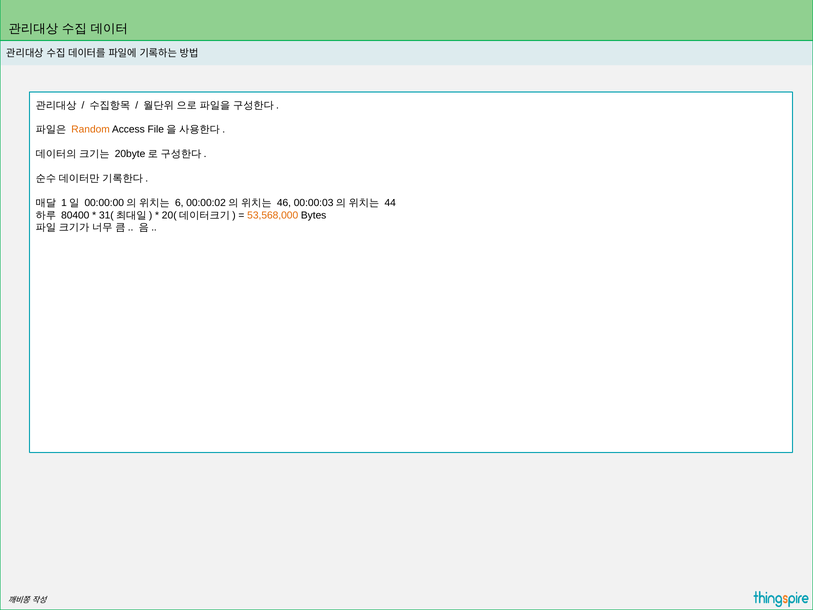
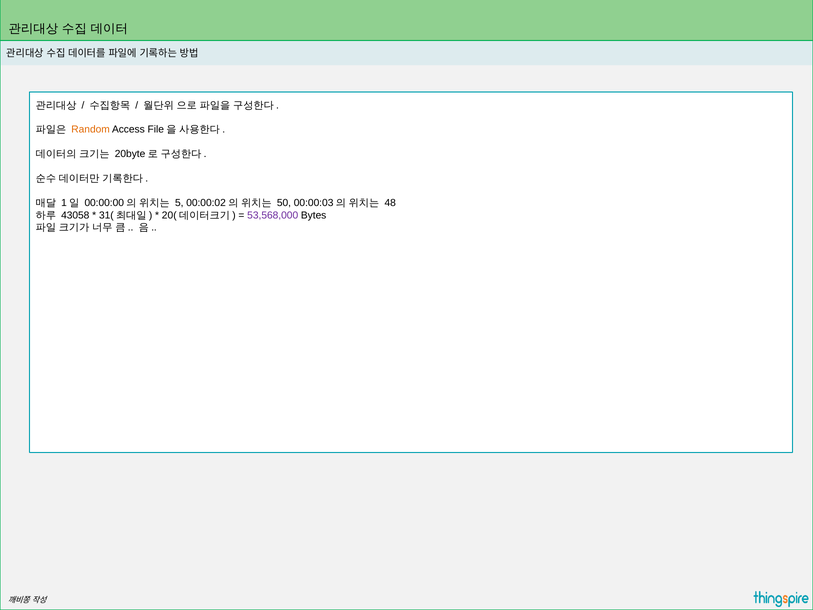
6: 6 -> 5 (179, 203)
46: 46 -> 50 (284, 203)
44: 44 -> 48 (390, 203)
80400: 80400 -> 43058 (75, 215)
53,568,000 colour: orange -> purple (273, 215)
